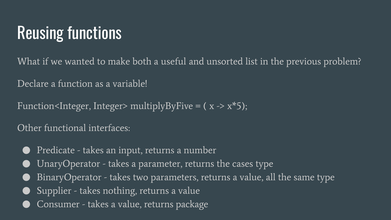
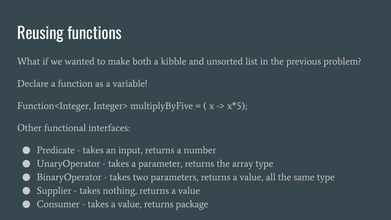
useful: useful -> kibble (174, 61)
cases: cases -> array (243, 164)
